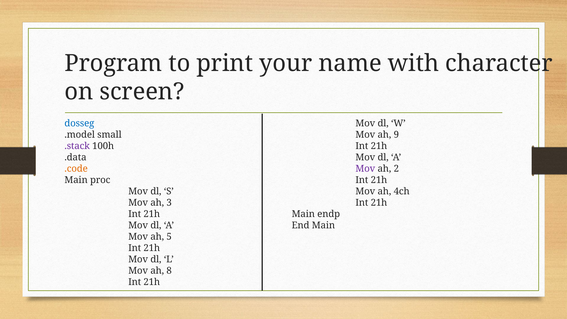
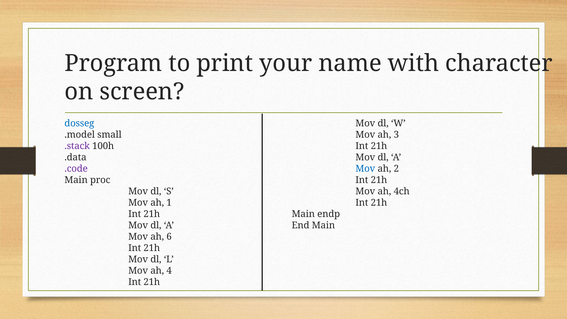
9: 9 -> 3 (396, 135)
.code colour: orange -> purple (76, 169)
Mov colour: purple -> blue (365, 169)
3: 3 -> 1 (169, 203)
5: 5 -> 6 (169, 237)
8: 8 -> 4 (169, 271)
